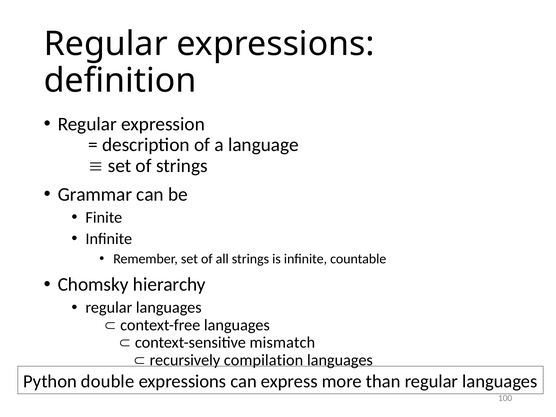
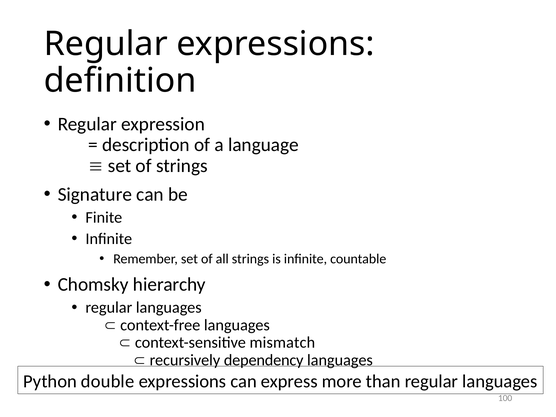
Grammar: Grammar -> Signature (95, 194)
compilation: compilation -> dependency (264, 360)
